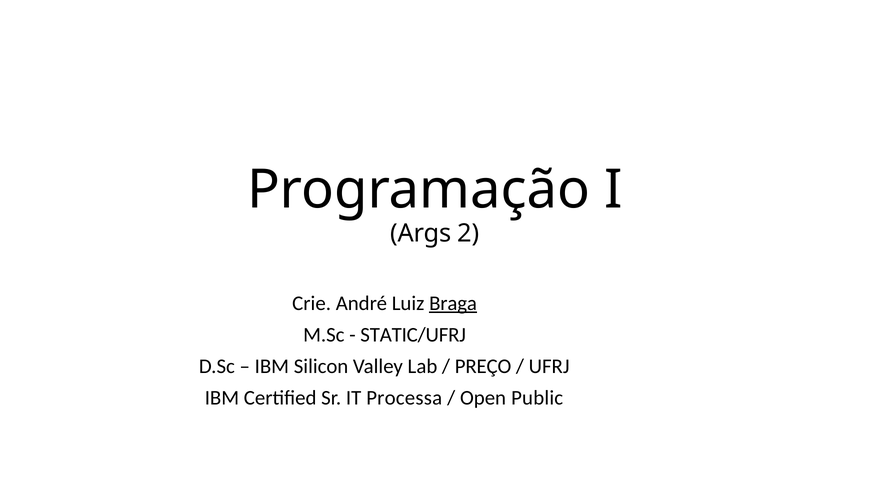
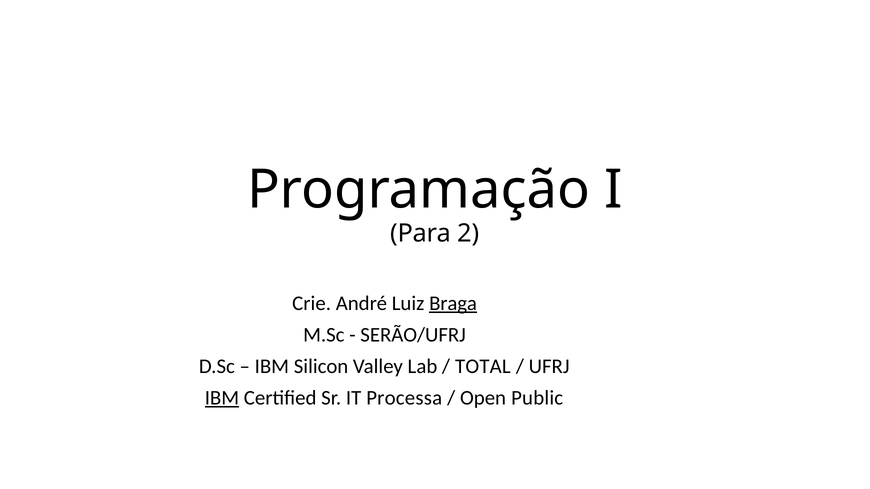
Args: Args -> Para (421, 233)
STATIC/UFRJ: STATIC/UFRJ -> SERÃO/UFRJ (413, 335)
PREÇO: PREÇO -> TOTAL (483, 367)
IBM underline: none -> present (222, 398)
